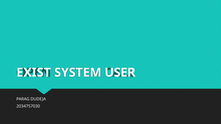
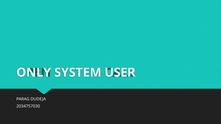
EXIST: EXIST -> ONLY (34, 73)
